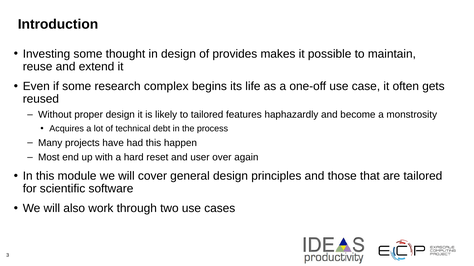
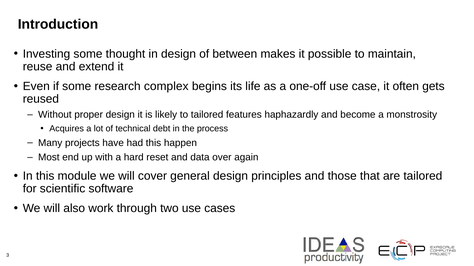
provides: provides -> between (235, 54)
user: user -> data (200, 158)
